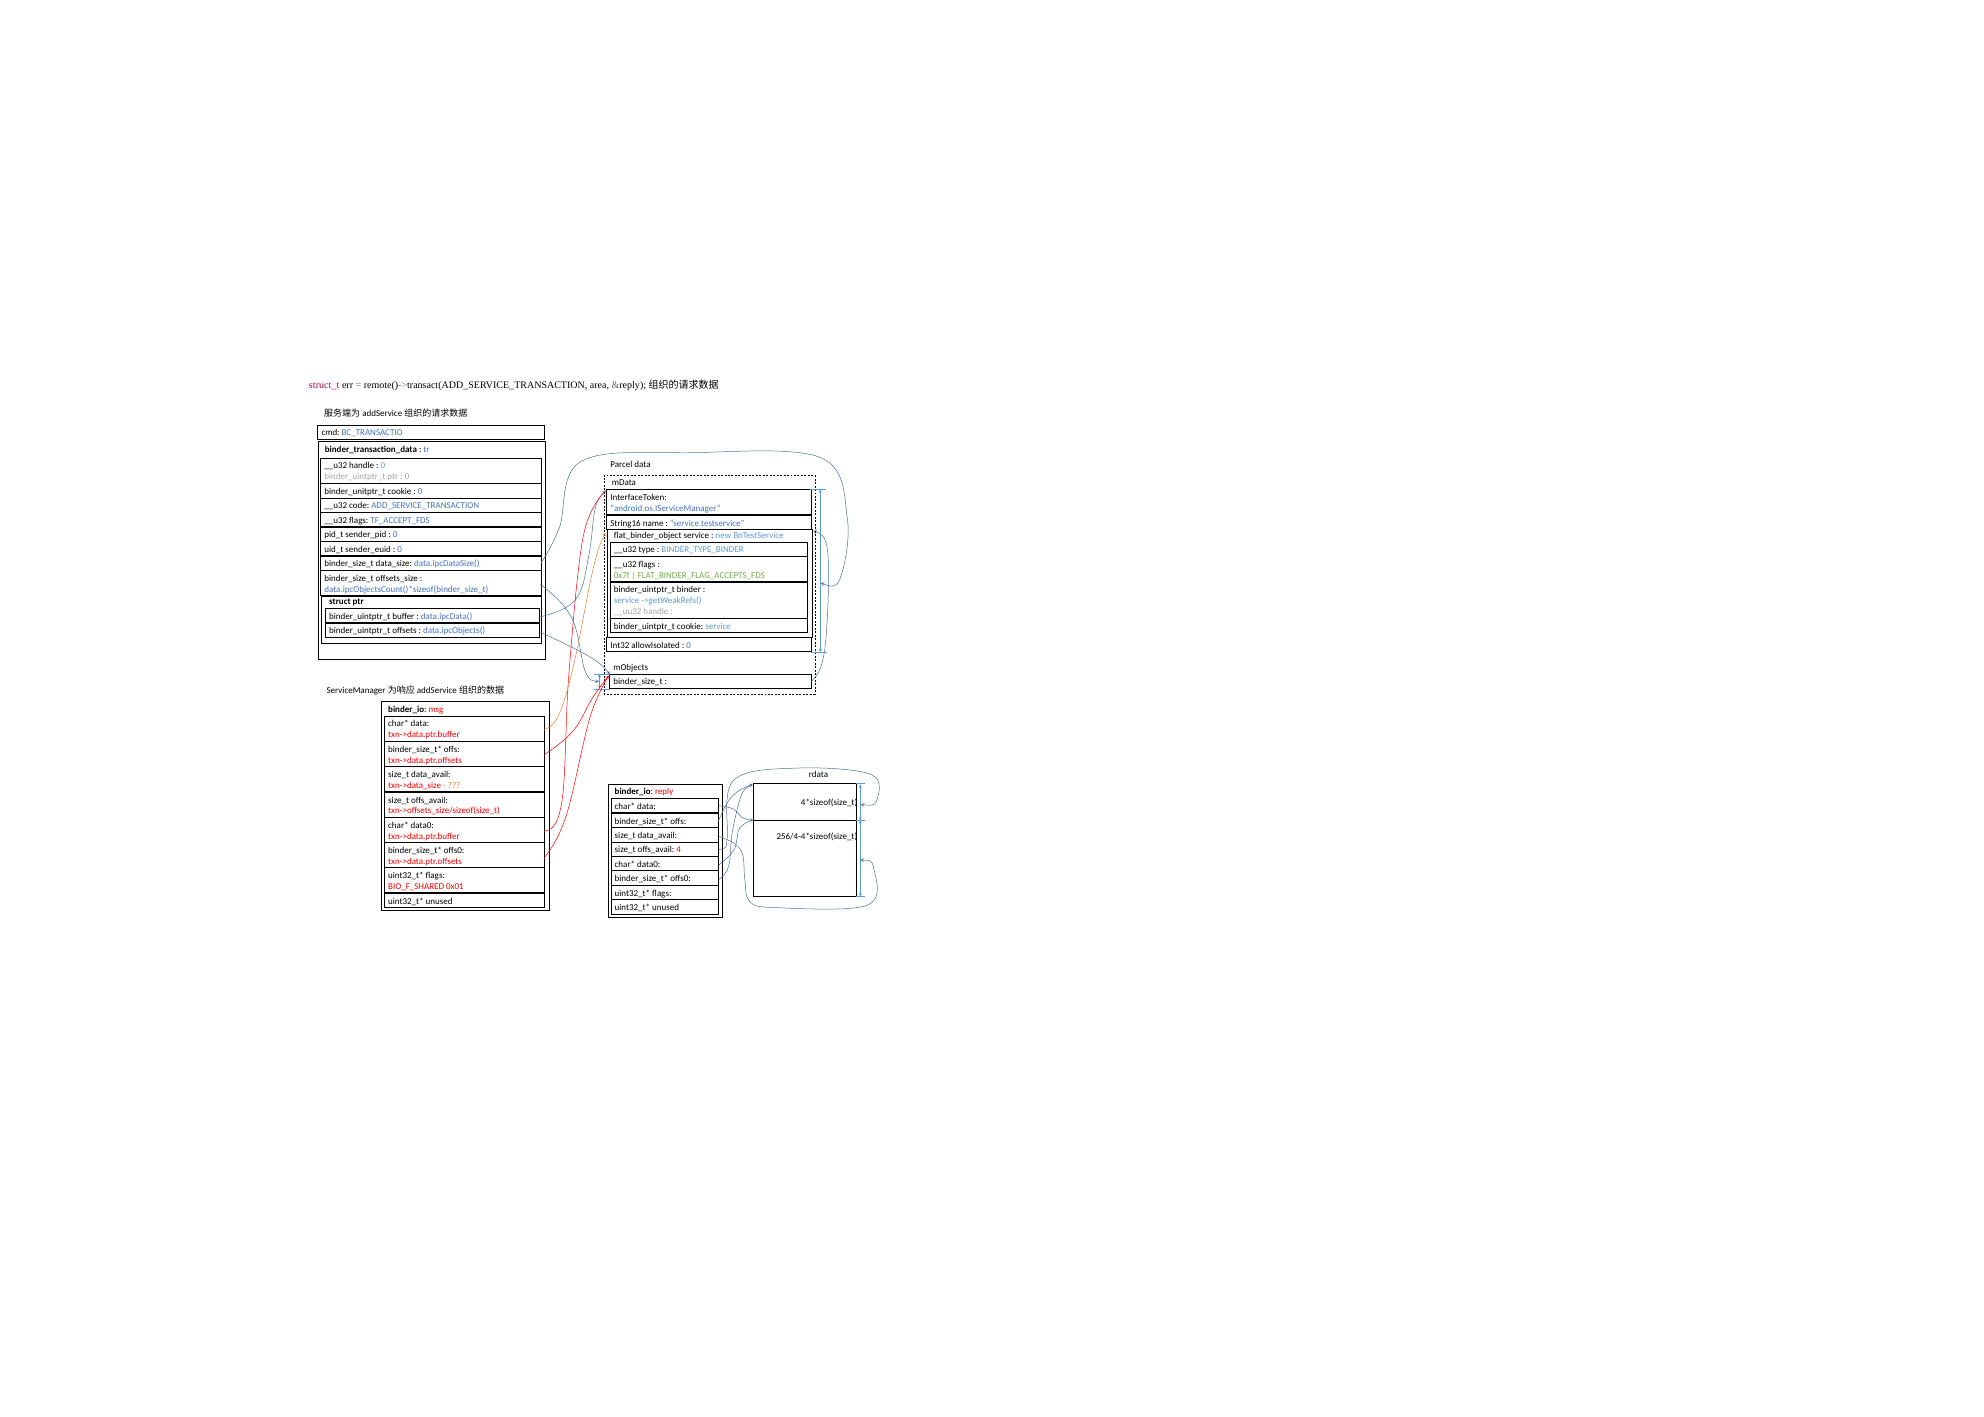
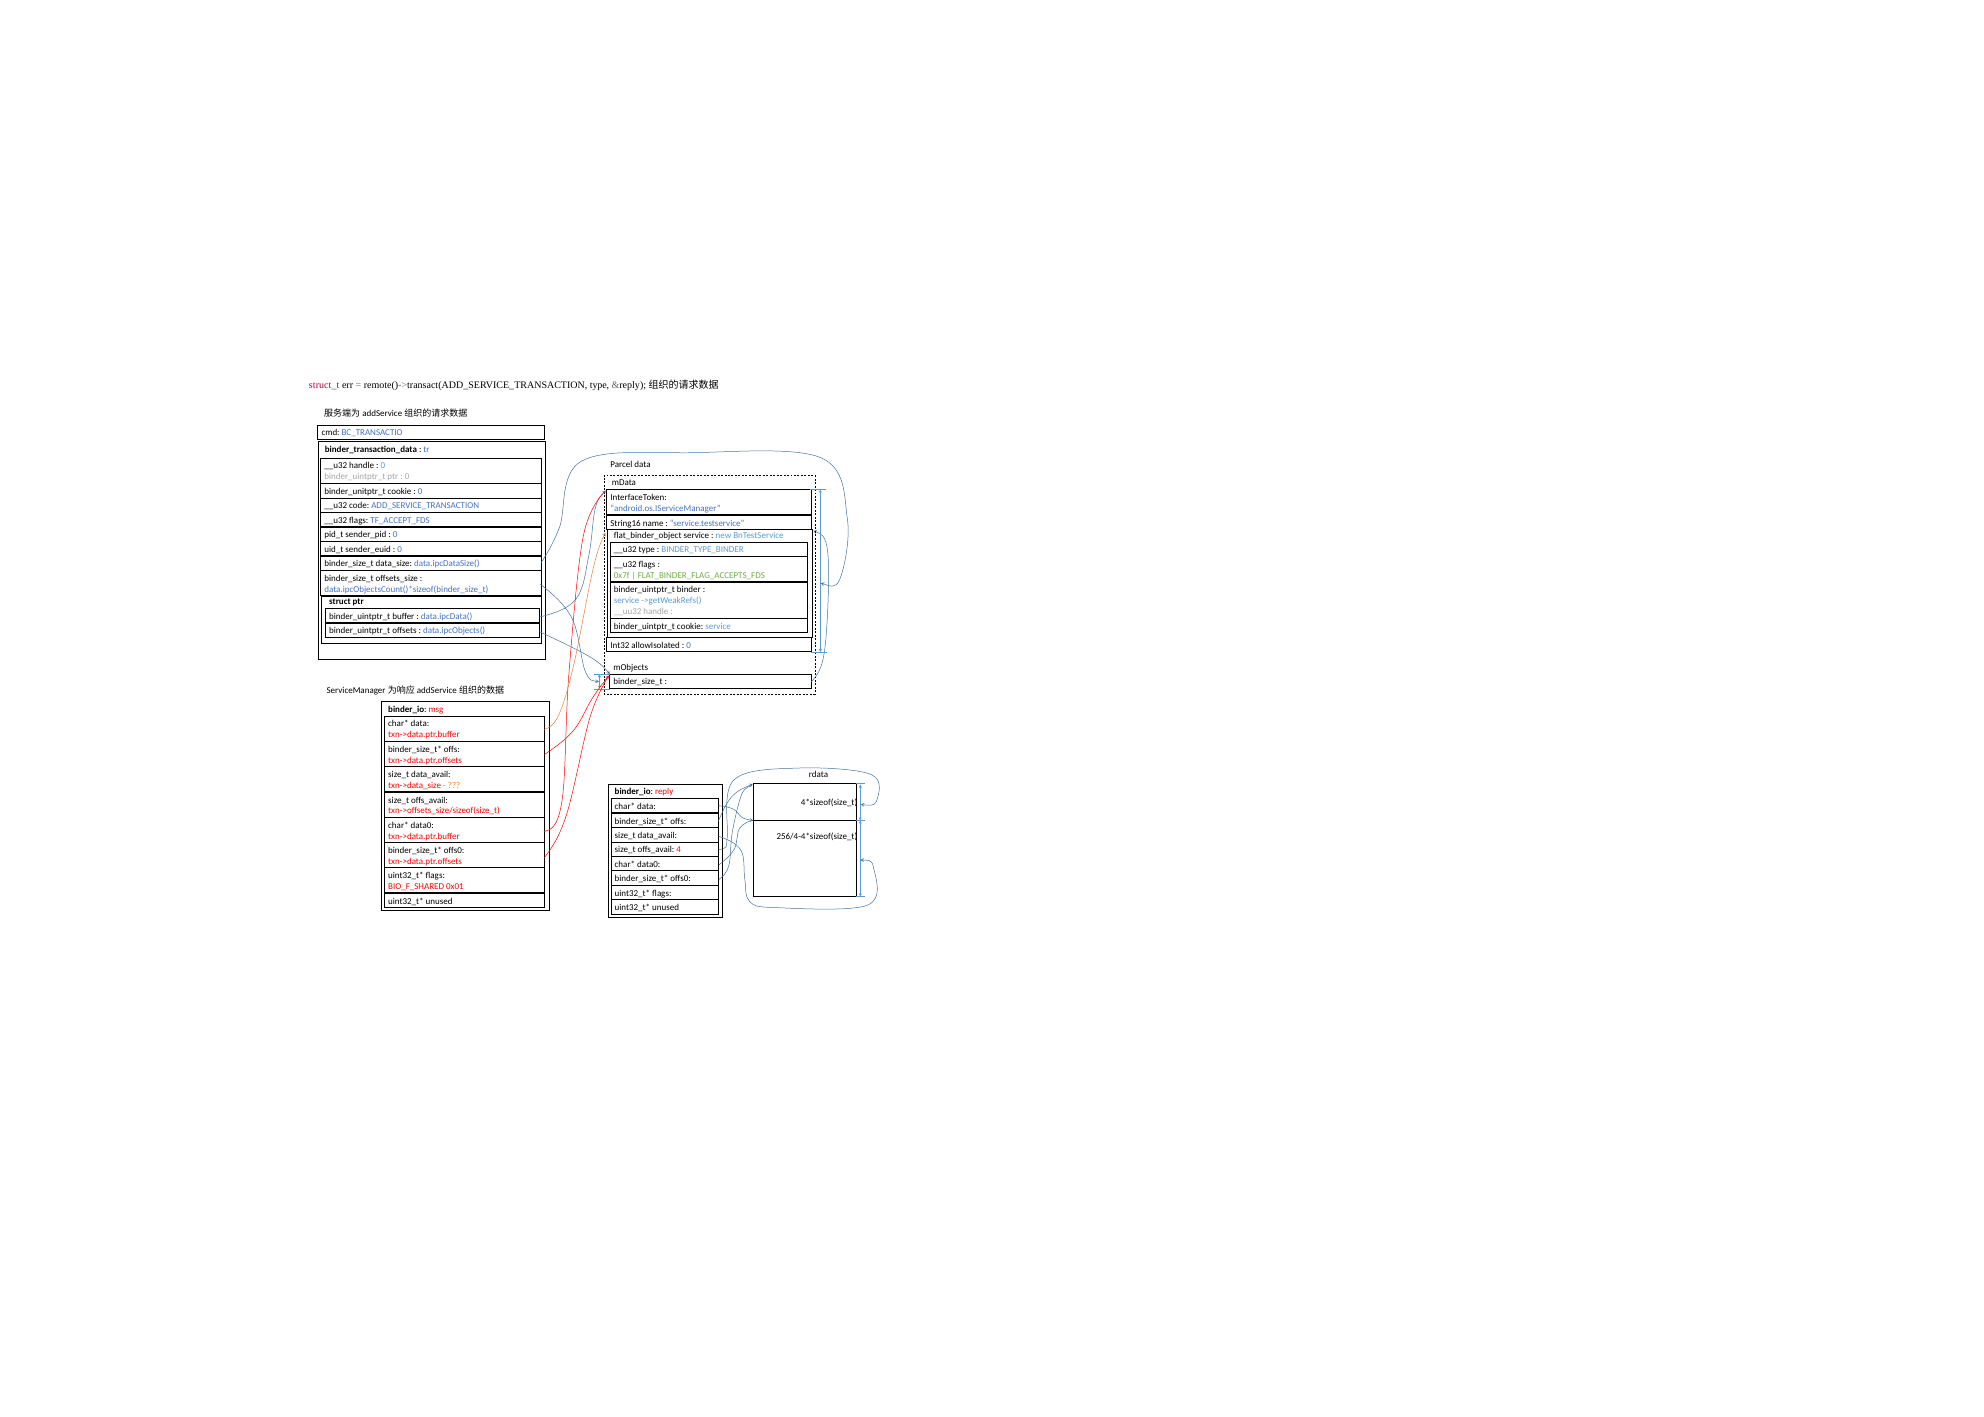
remote()->transact(ADD_SERVICE_TRANSACTION area: area -> type (600, 385)
